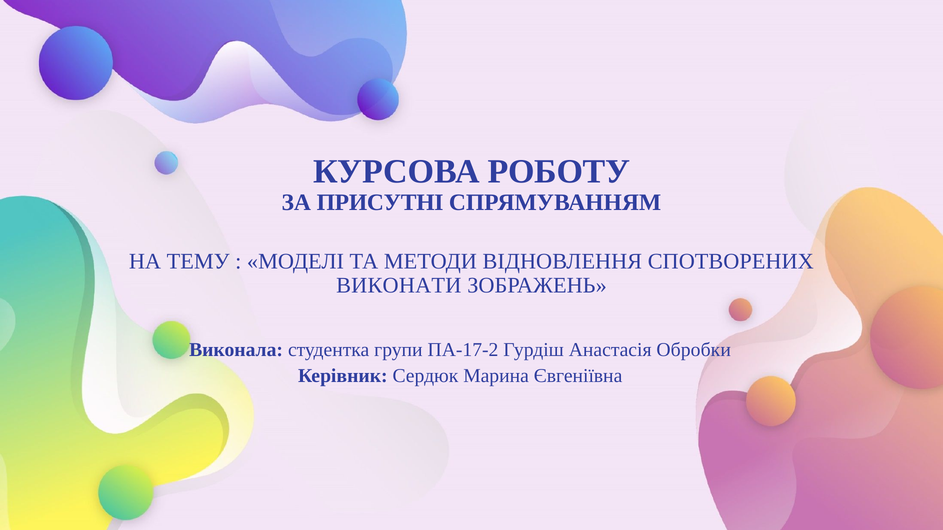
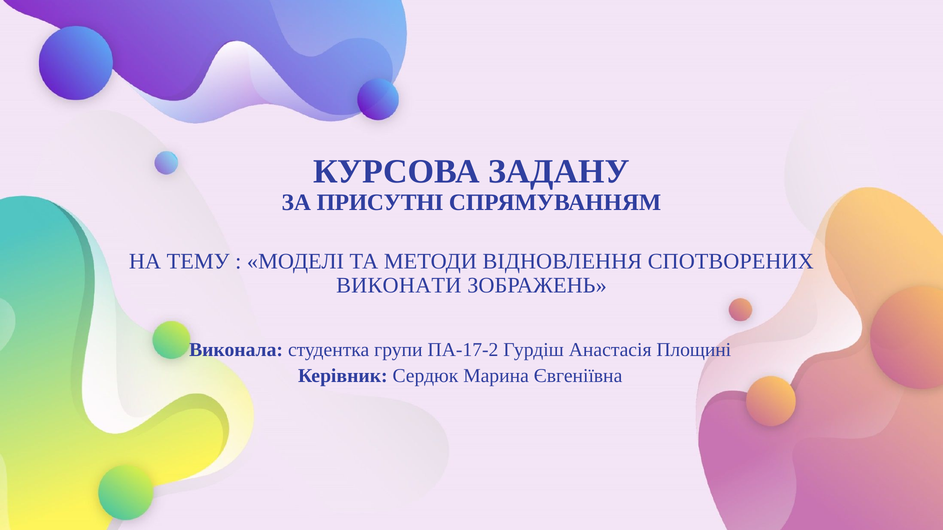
РОБОТУ: РОБОТУ -> ЗАДАНУ (559, 172)
Обробки: Обробки -> Площині (694, 350)
